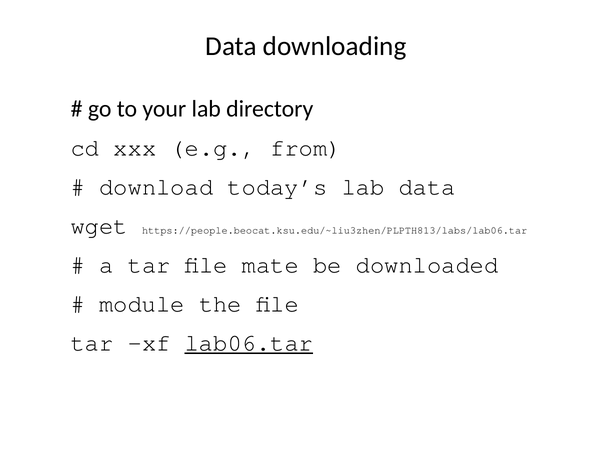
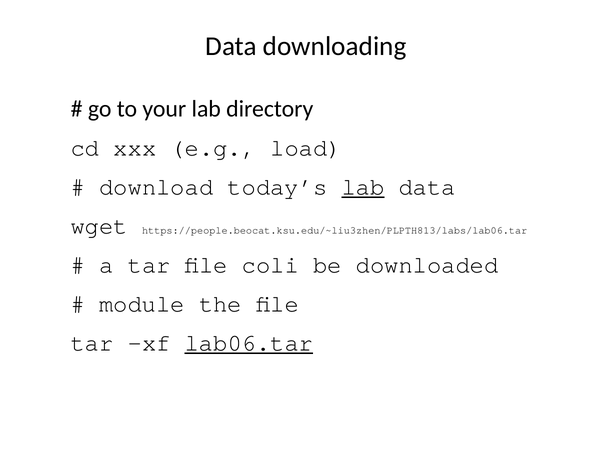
from: from -> load (306, 148)
lab underline: none -> present (363, 187)
mate: mate -> coli (270, 265)
